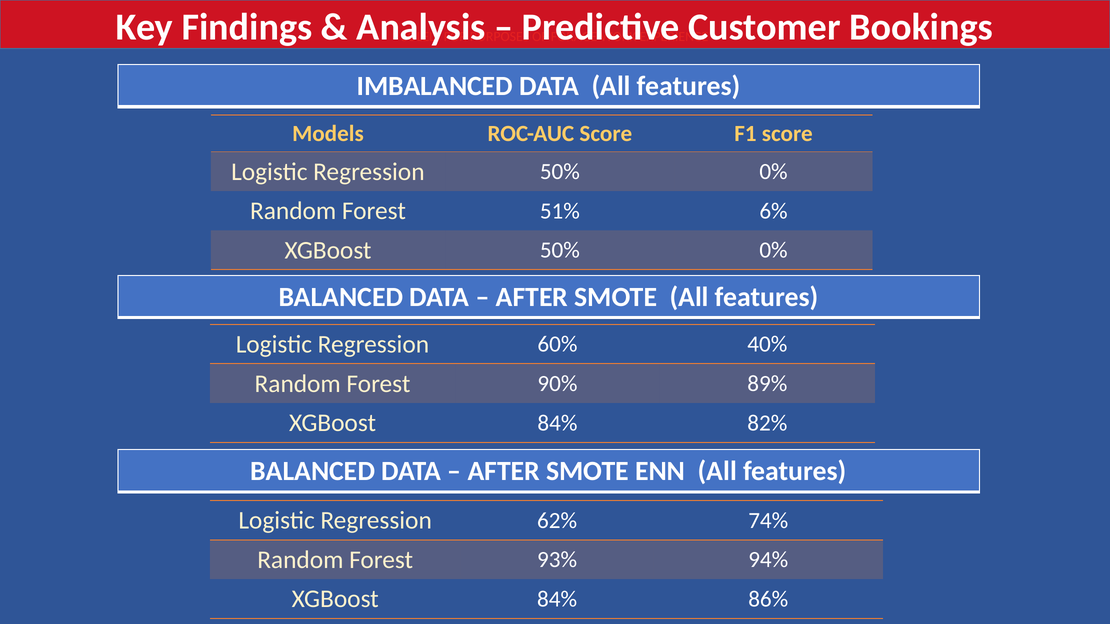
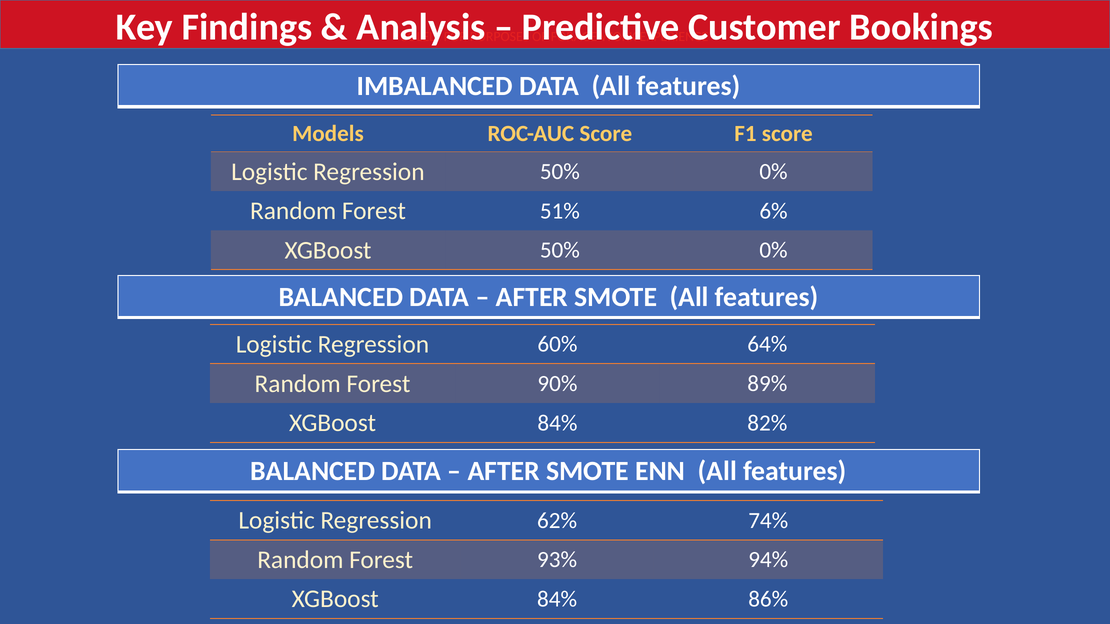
40%: 40% -> 64% (767, 345)
